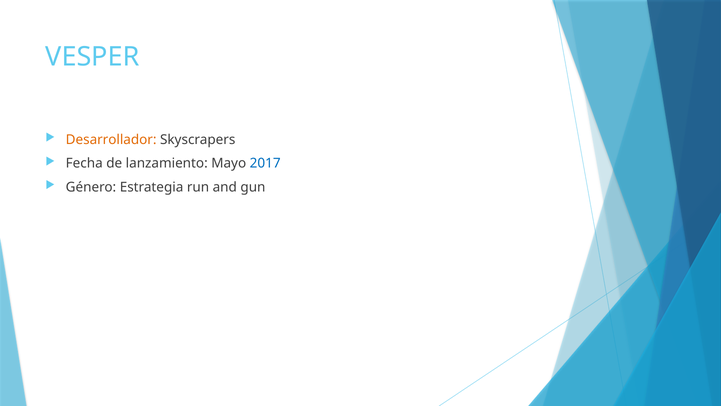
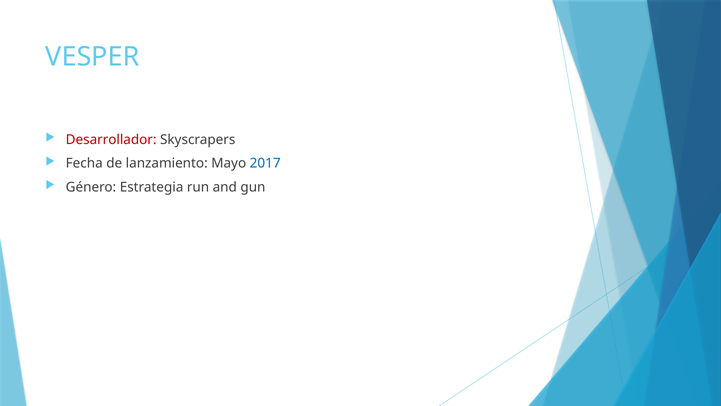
Desarrollador colour: orange -> red (111, 140)
